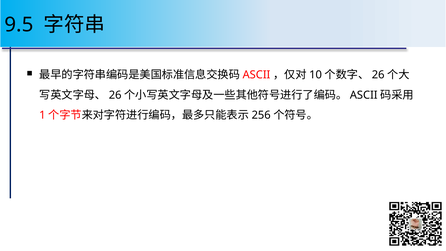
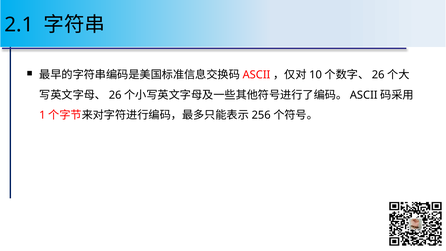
9.5: 9.5 -> 2.1 (19, 25)
